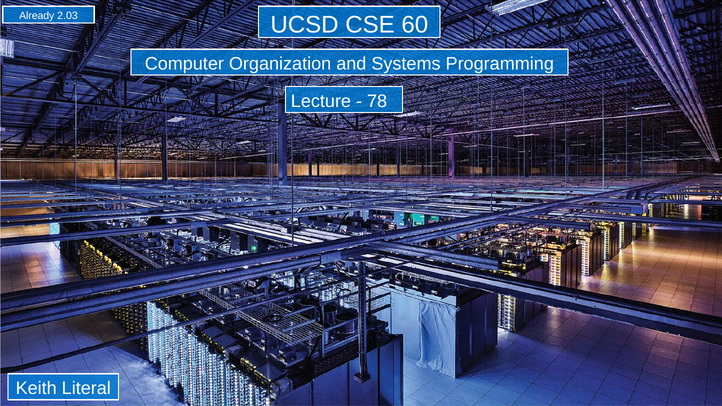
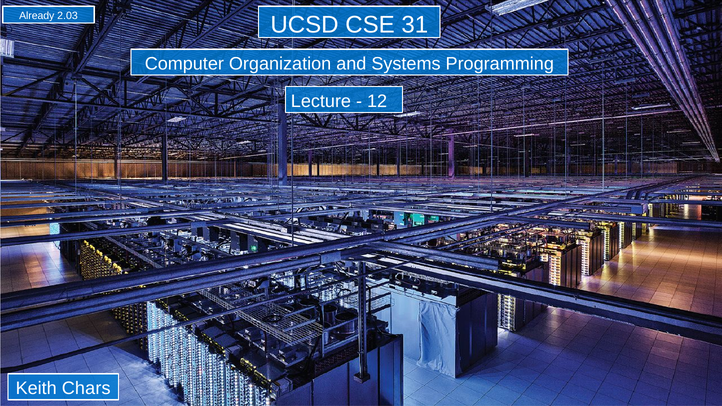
60: 60 -> 31 (415, 25)
78: 78 -> 12 (377, 101)
Literal: Literal -> Chars (86, 389)
